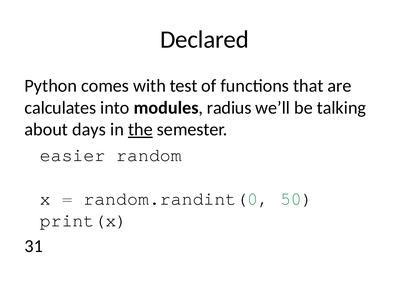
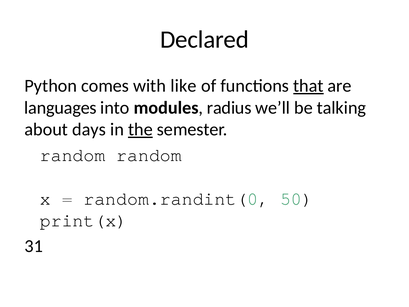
test: test -> like (183, 86)
that underline: none -> present (308, 86)
calculates: calculates -> languages (60, 108)
easier: easier -> random (73, 155)
